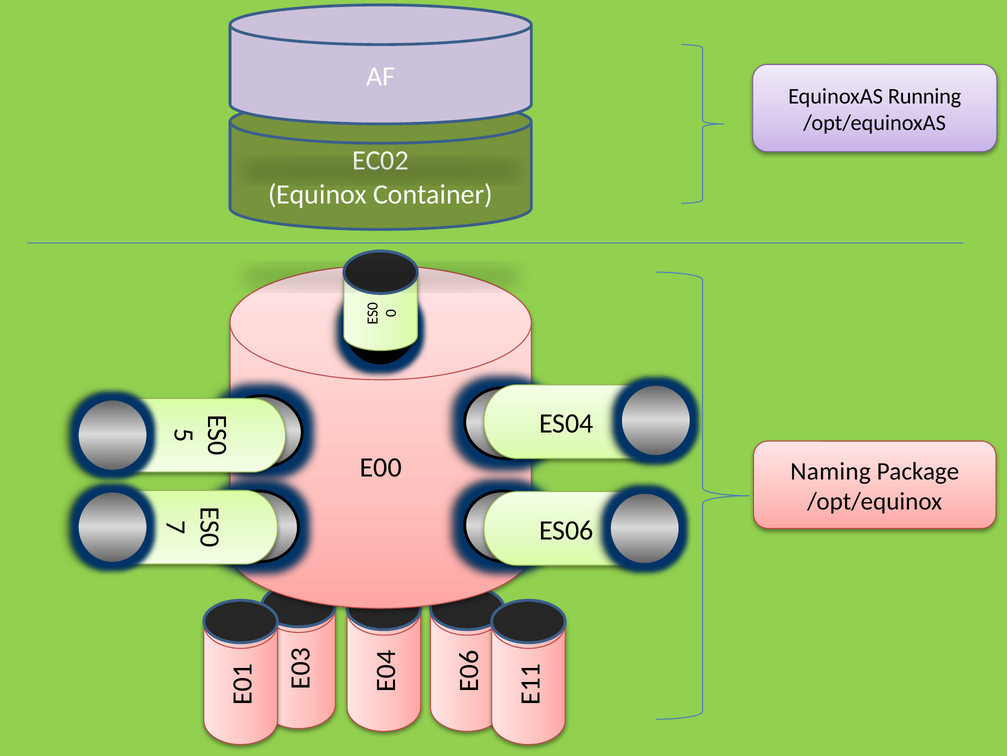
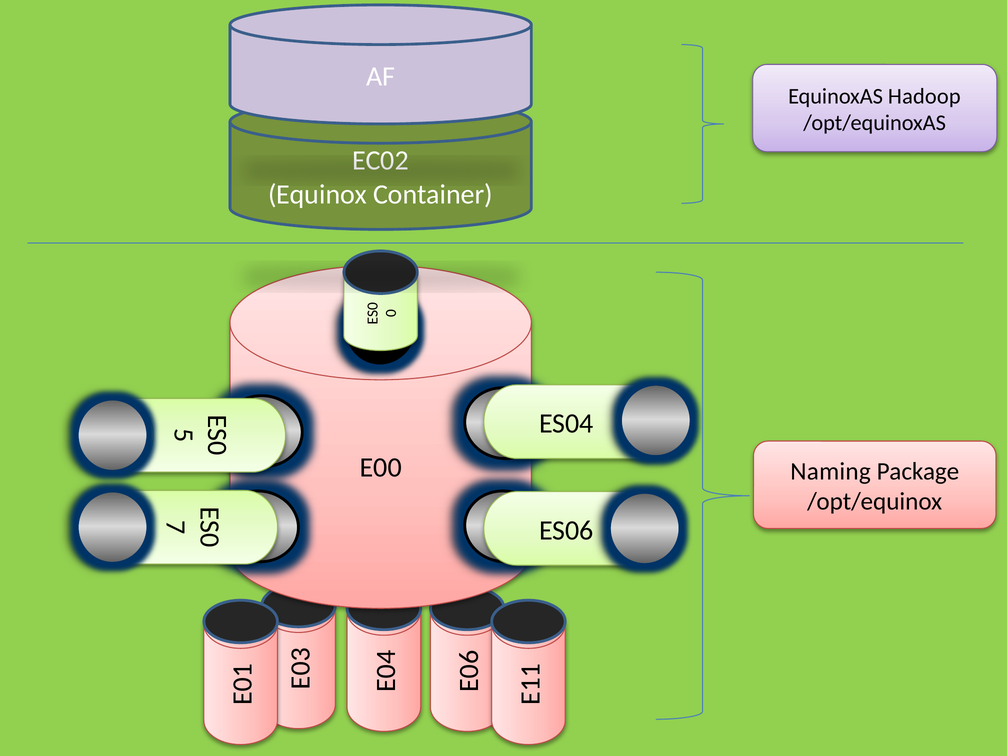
Running: Running -> Hadoop (924, 96)
